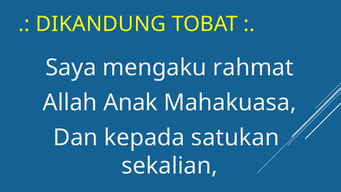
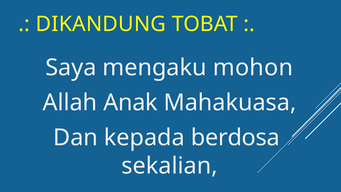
rahmat: rahmat -> mohon (253, 68)
satukan: satukan -> berdosa (235, 138)
